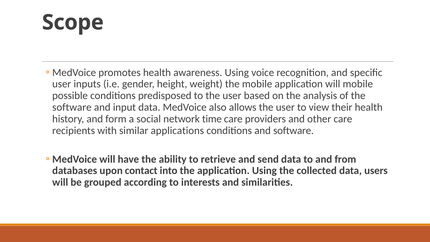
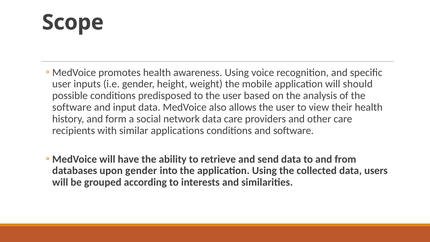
will mobile: mobile -> should (358, 84)
network time: time -> data (212, 119)
upon contact: contact -> gender (141, 171)
